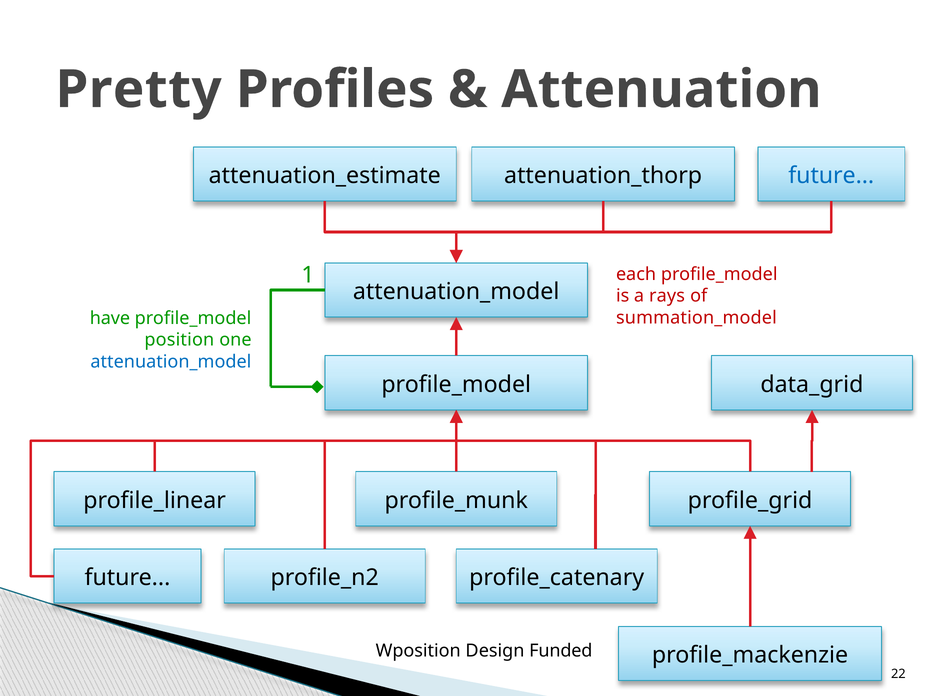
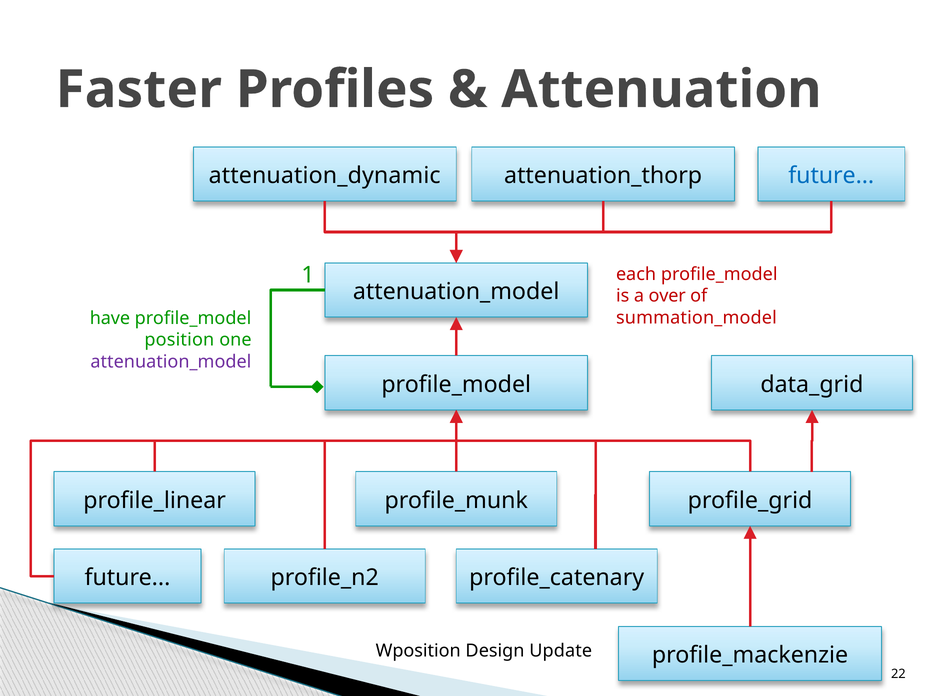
Pretty: Pretty -> Faster (139, 90)
attenuation_estimate: attenuation_estimate -> attenuation_dynamic (325, 176)
rays: rays -> over (667, 296)
attenuation_model colour: blue -> purple (171, 362)
Funded: Funded -> Update (561, 651)
